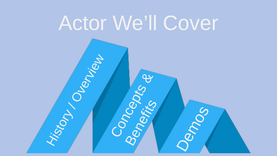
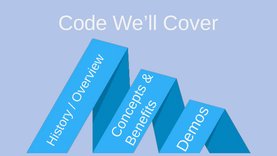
Actor: Actor -> Code (83, 23)
